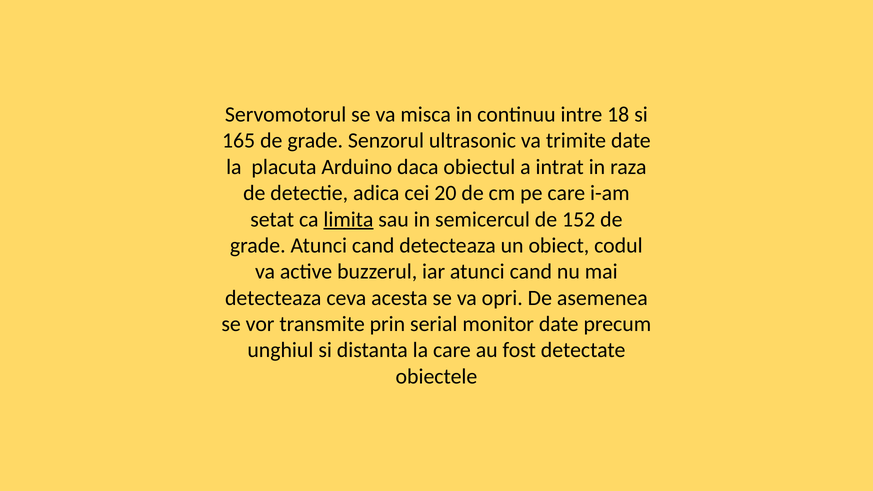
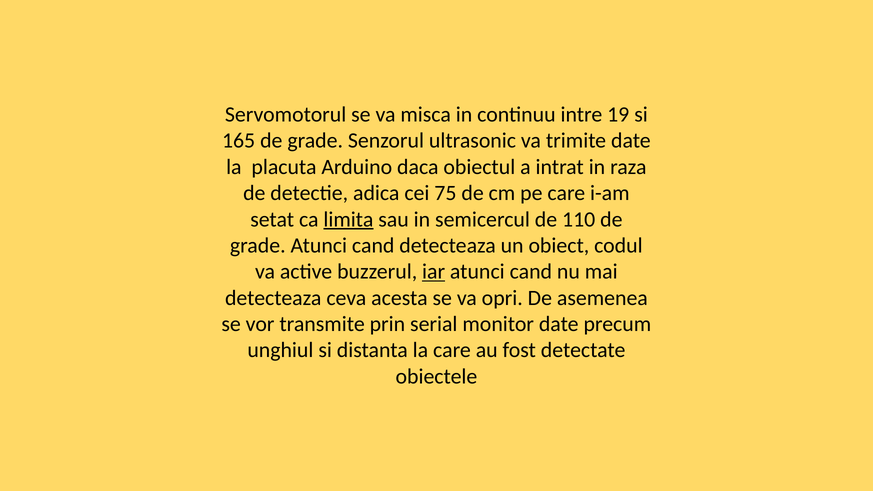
18: 18 -> 19 (618, 115)
20: 20 -> 75 (445, 193)
152: 152 -> 110 (579, 219)
iar underline: none -> present (434, 272)
